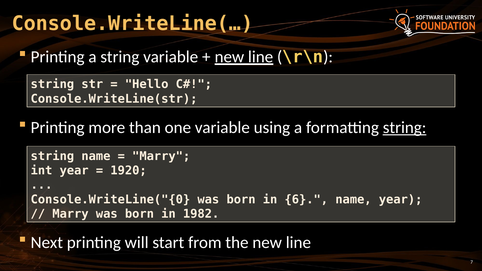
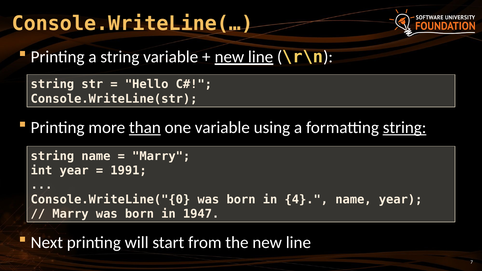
than underline: none -> present (145, 128)
1920: 1920 -> 1991 (129, 171)
6: 6 -> 4 (306, 200)
1982: 1982 -> 1947 (201, 214)
